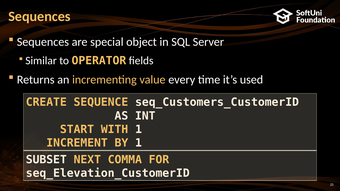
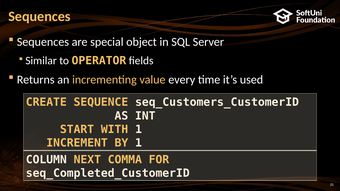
SUBSET: SUBSET -> COLUMN (46, 160)
seq_Elevation_CustomerID: seq_Elevation_CustomerID -> seq_Completed_CustomerID (108, 173)
